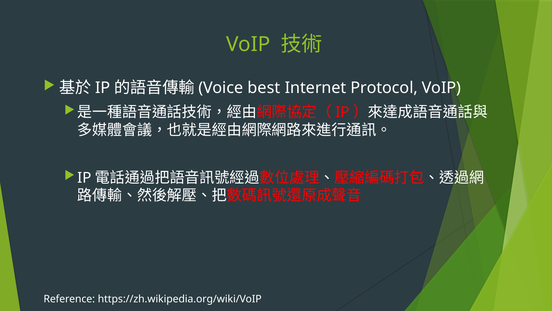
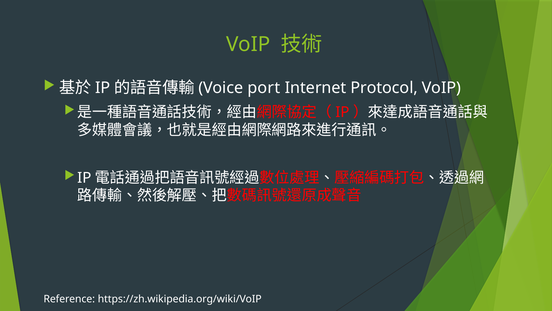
best: best -> port (264, 88)
